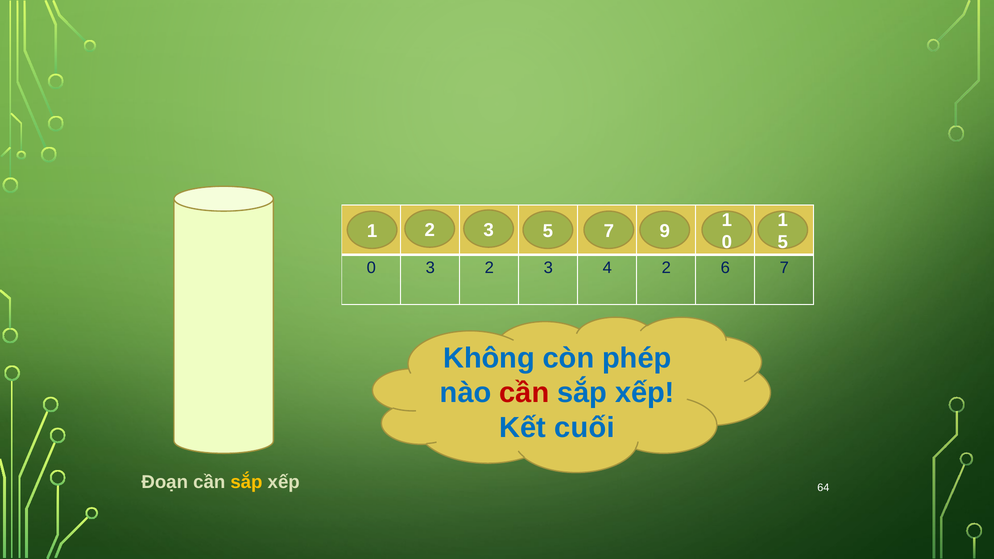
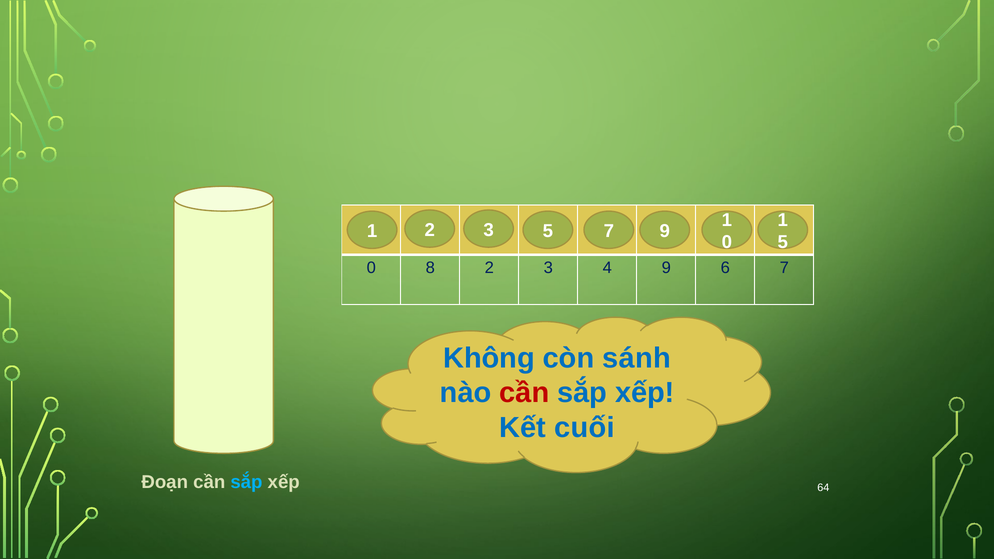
0 3: 3 -> 8 (430, 268)
4 2: 2 -> 9 (666, 268)
phép: phép -> sánh (637, 358)
sắp colour: yellow -> light blue (246, 482)
